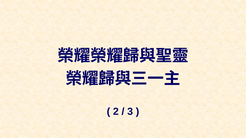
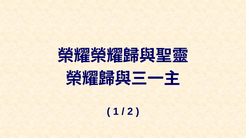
2: 2 -> 1 (116, 112)
3: 3 -> 2 (130, 112)
